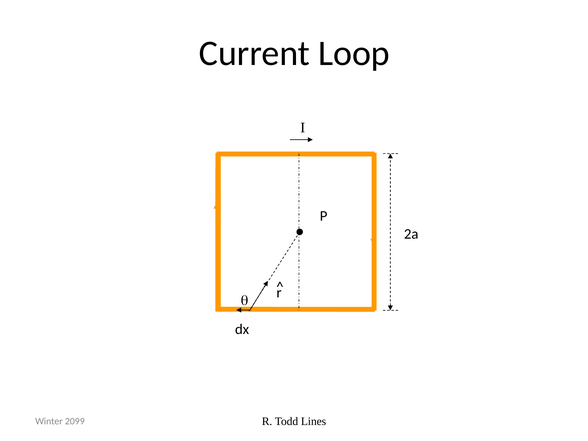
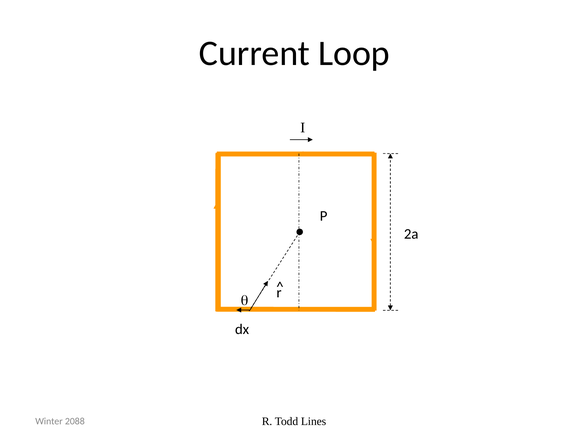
2099: 2099 -> 2088 (75, 421)
